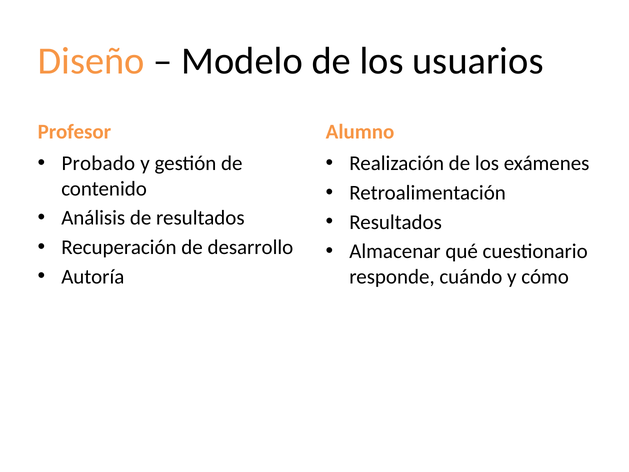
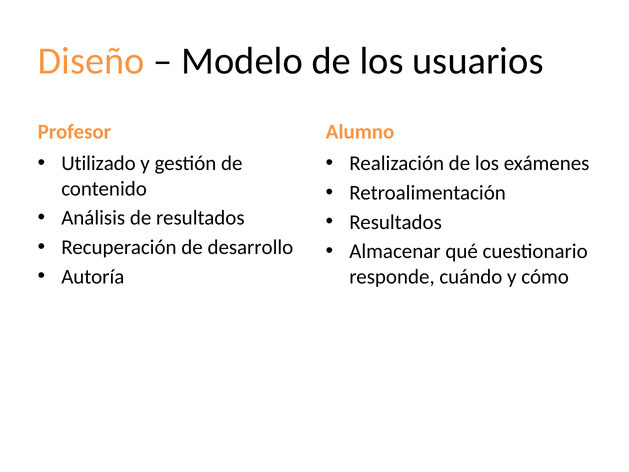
Probado: Probado -> Utilizado (98, 163)
